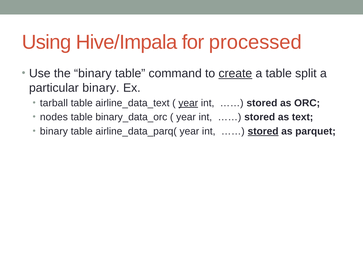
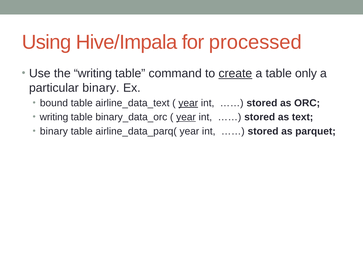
the binary: binary -> writing (93, 73)
split: split -> only (306, 73)
tarball: tarball -> bound (54, 103)
nodes: nodes -> writing (54, 117)
year underline: none -> present (186, 117)
stored underline: present -> none (263, 131)
